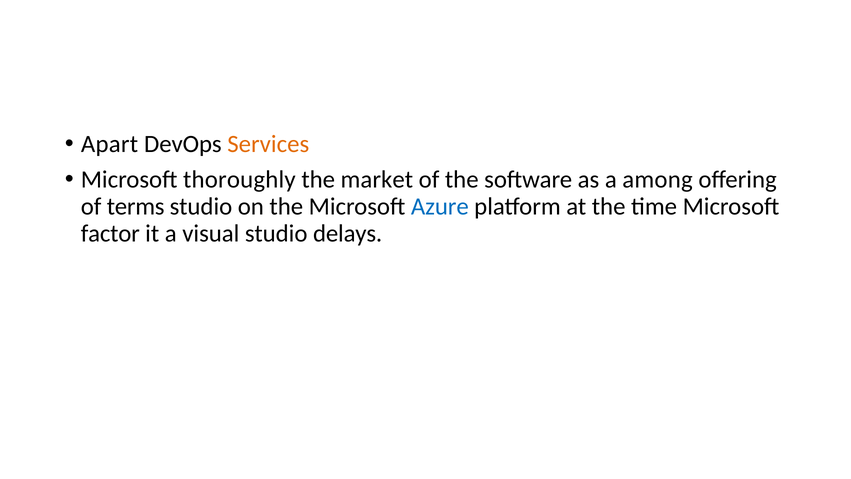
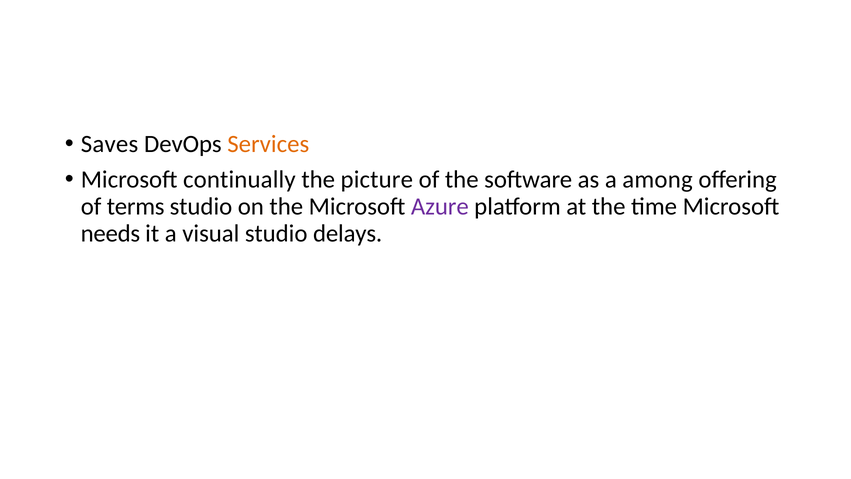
Apart: Apart -> Saves (110, 144)
thoroughly: thoroughly -> continually (239, 180)
market: market -> picture (377, 180)
Azure colour: blue -> purple (440, 206)
factor: factor -> needs (110, 233)
